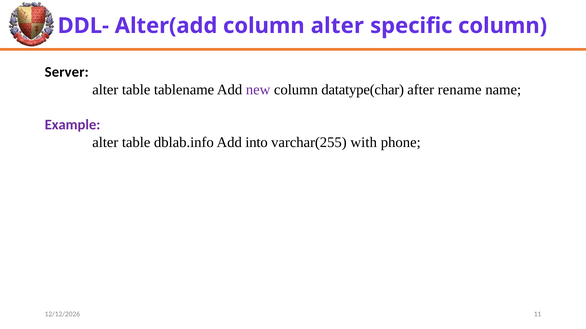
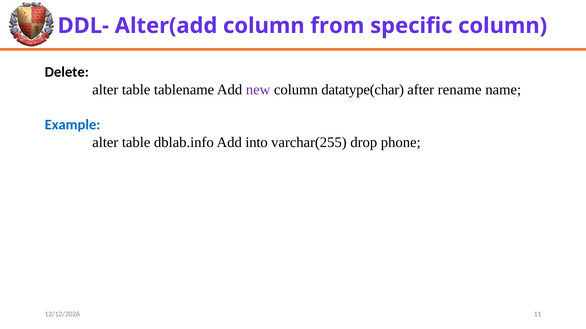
column alter: alter -> from (337, 26)
Server: Server -> Delete (67, 72)
Example colour: purple -> blue (72, 125)
with: with -> drop (364, 143)
